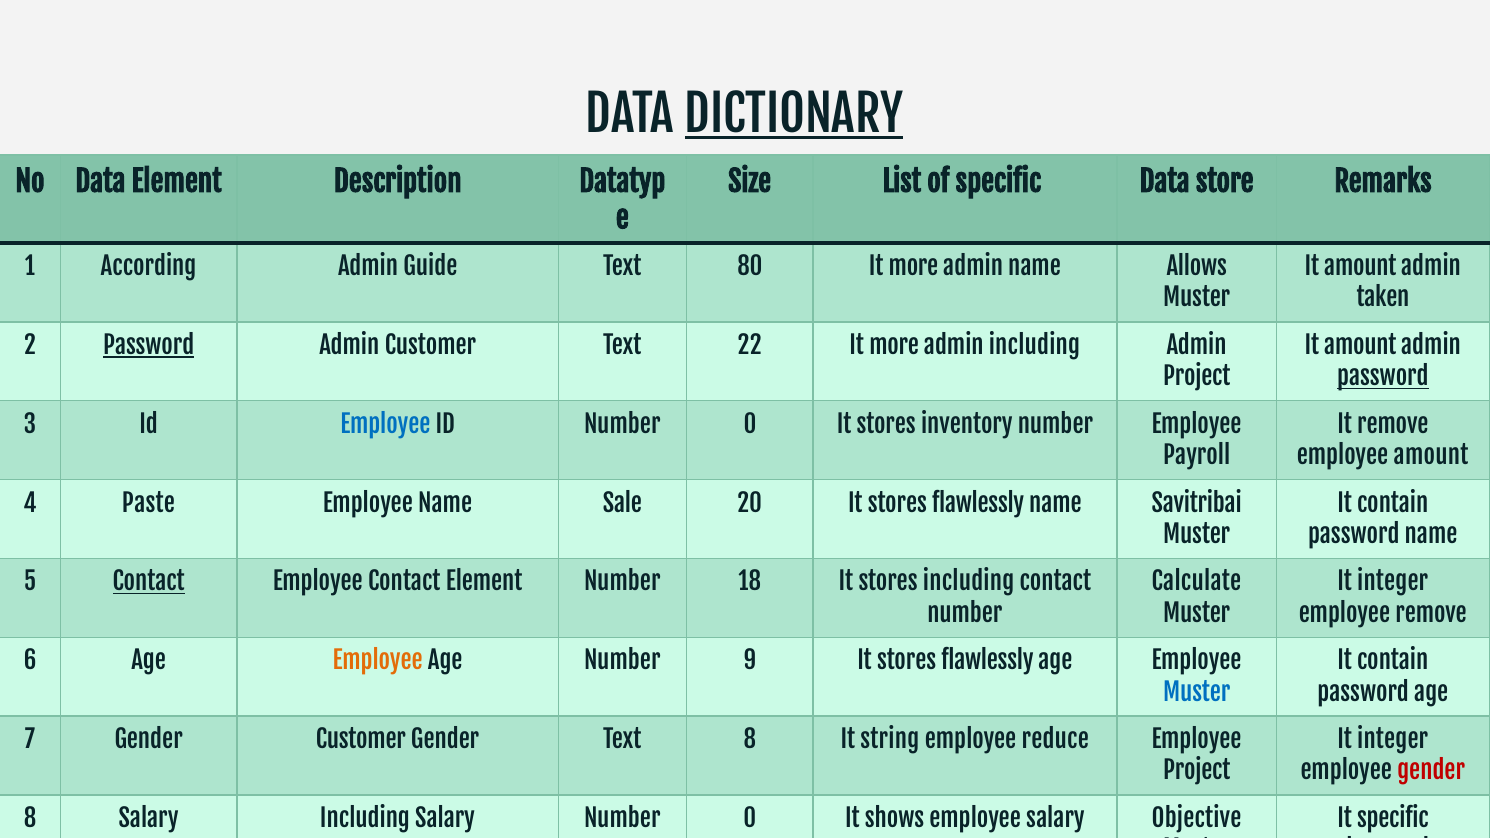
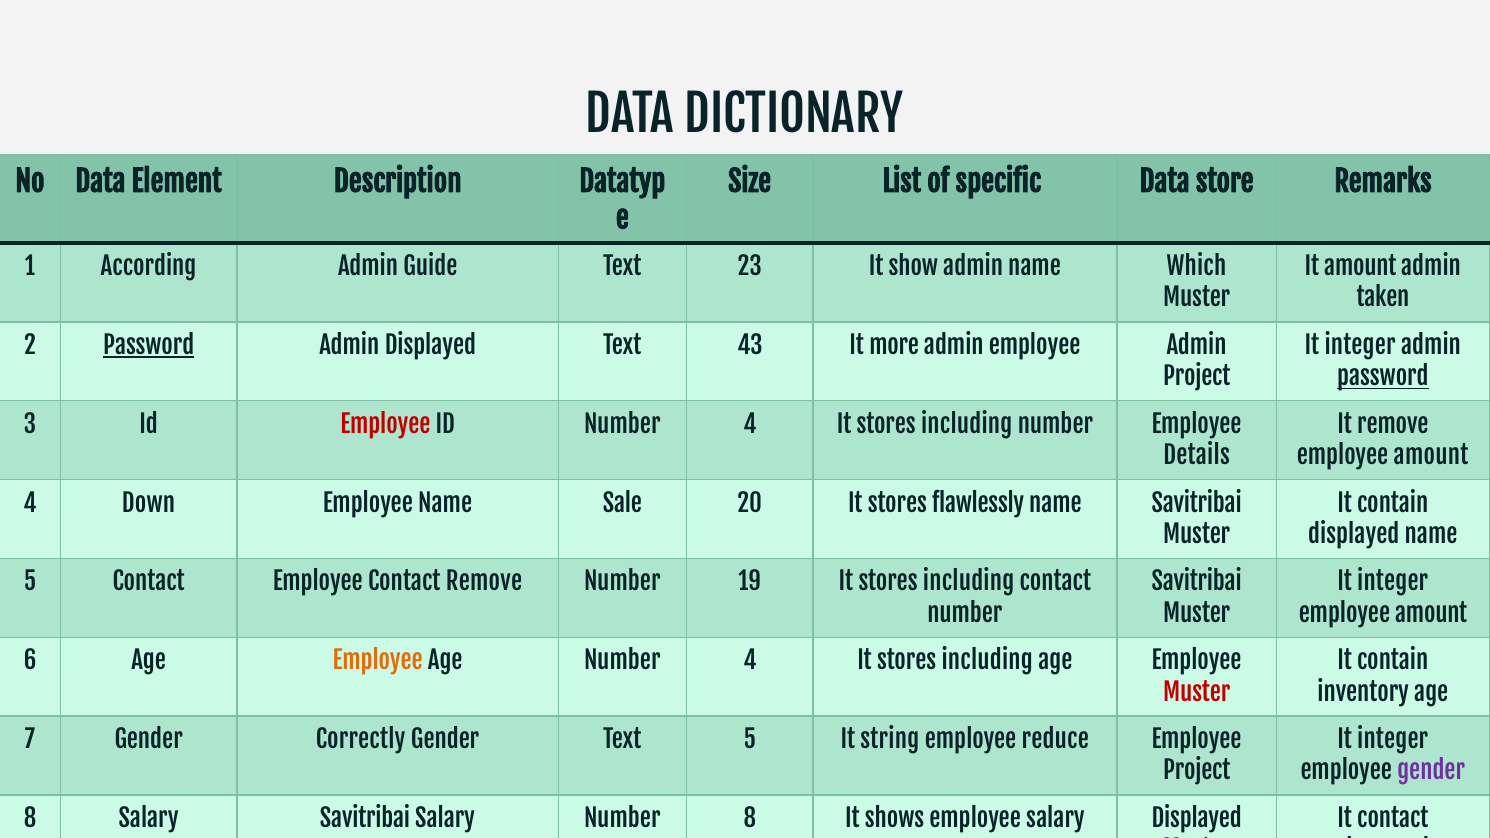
DICTIONARY underline: present -> none (794, 116)
80: 80 -> 23 (750, 268)
more: more -> show (913, 268)
Allows: Allows -> Which (1196, 268)
Admin Customer: Customer -> Displayed (430, 346)
22: 22 -> 43 (750, 346)
admin including: including -> employee (1035, 346)
amount: amount -> integer (1360, 346)
Employee colour: blue -> red (385, 425)
ID Number 0: 0 -> 4 (750, 425)
inventory: inventory -> including (967, 425)
Payroll: Payroll -> Details (1197, 457)
Paste: Paste -> Down (148, 504)
password: password -> displayed (1354, 535)
Contact underline: present -> none (149, 583)
Contact Element: Element -> Remove (484, 583)
18: 18 -> 19 (750, 583)
Calculate: Calculate -> Savitribai (1197, 583)
remove: remove -> amount (1431, 614)
Age Number 9: 9 -> 4 (750, 662)
flawlessly: flawlessly -> including (987, 662)
Muster colour: blue -> red (1197, 693)
password: password -> inventory (1363, 693)
Gender Customer: Customer -> Correctly (361, 741)
Text 8: 8 -> 5 (750, 741)
gender colour: red -> purple (1431, 772)
Salary Including: Including -> Savitribai (365, 819)
Salary Number 0: 0 -> 8 (750, 819)
salary Objective: Objective -> Displayed (1197, 819)
It specific: specific -> contact (1393, 819)
